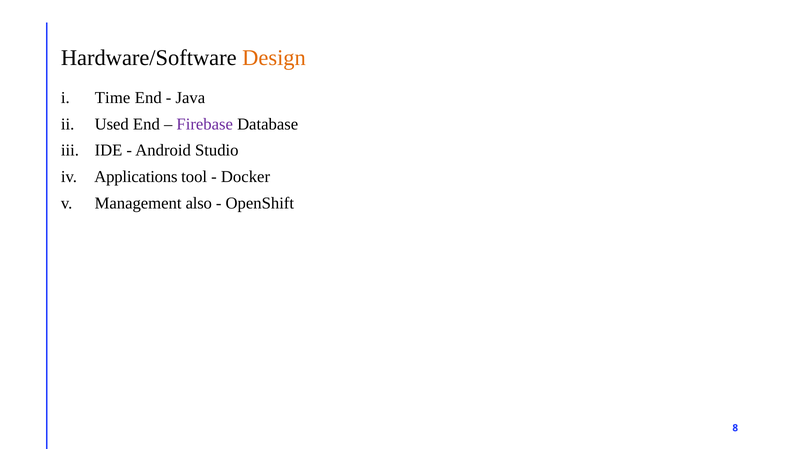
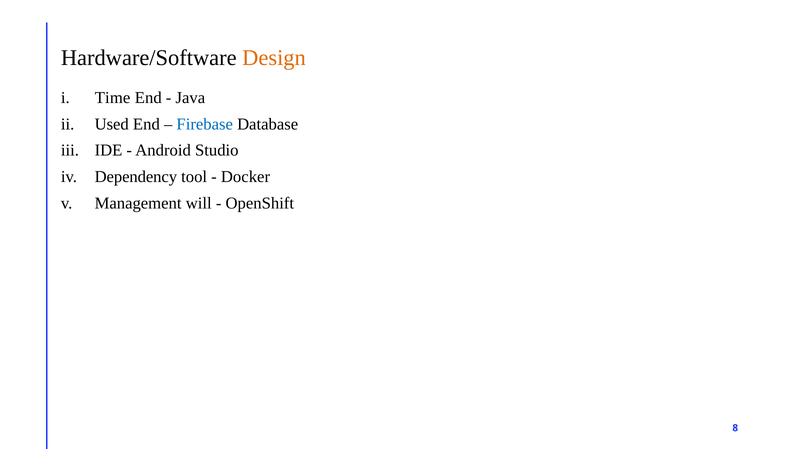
Firebase colour: purple -> blue (205, 124)
Applications: Applications -> Dependency (136, 177)
also: also -> will (199, 203)
